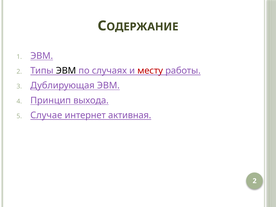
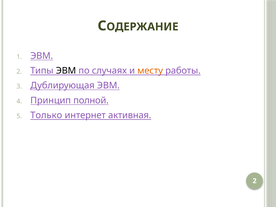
месту colour: red -> orange (150, 71)
выхода: выхода -> полной (91, 100)
Случае: Случае -> Только (46, 115)
